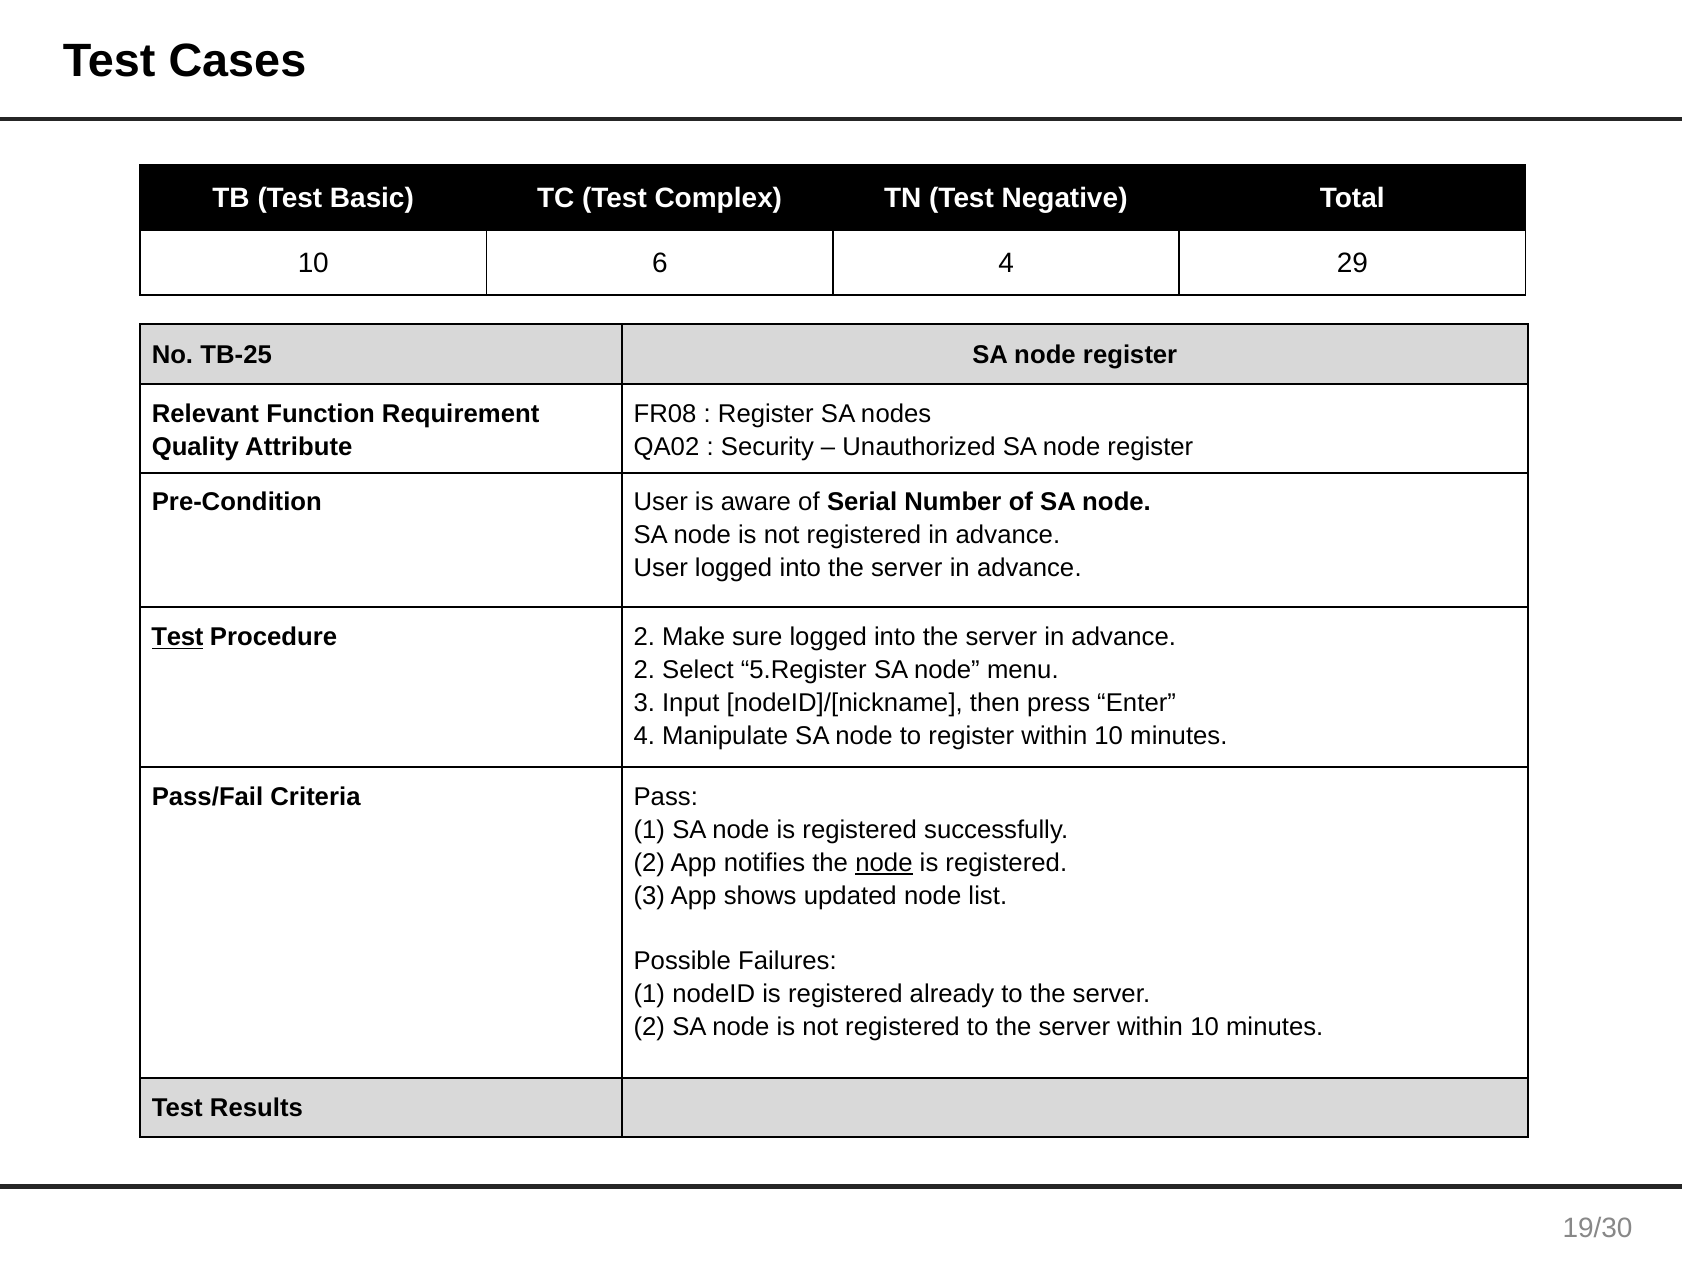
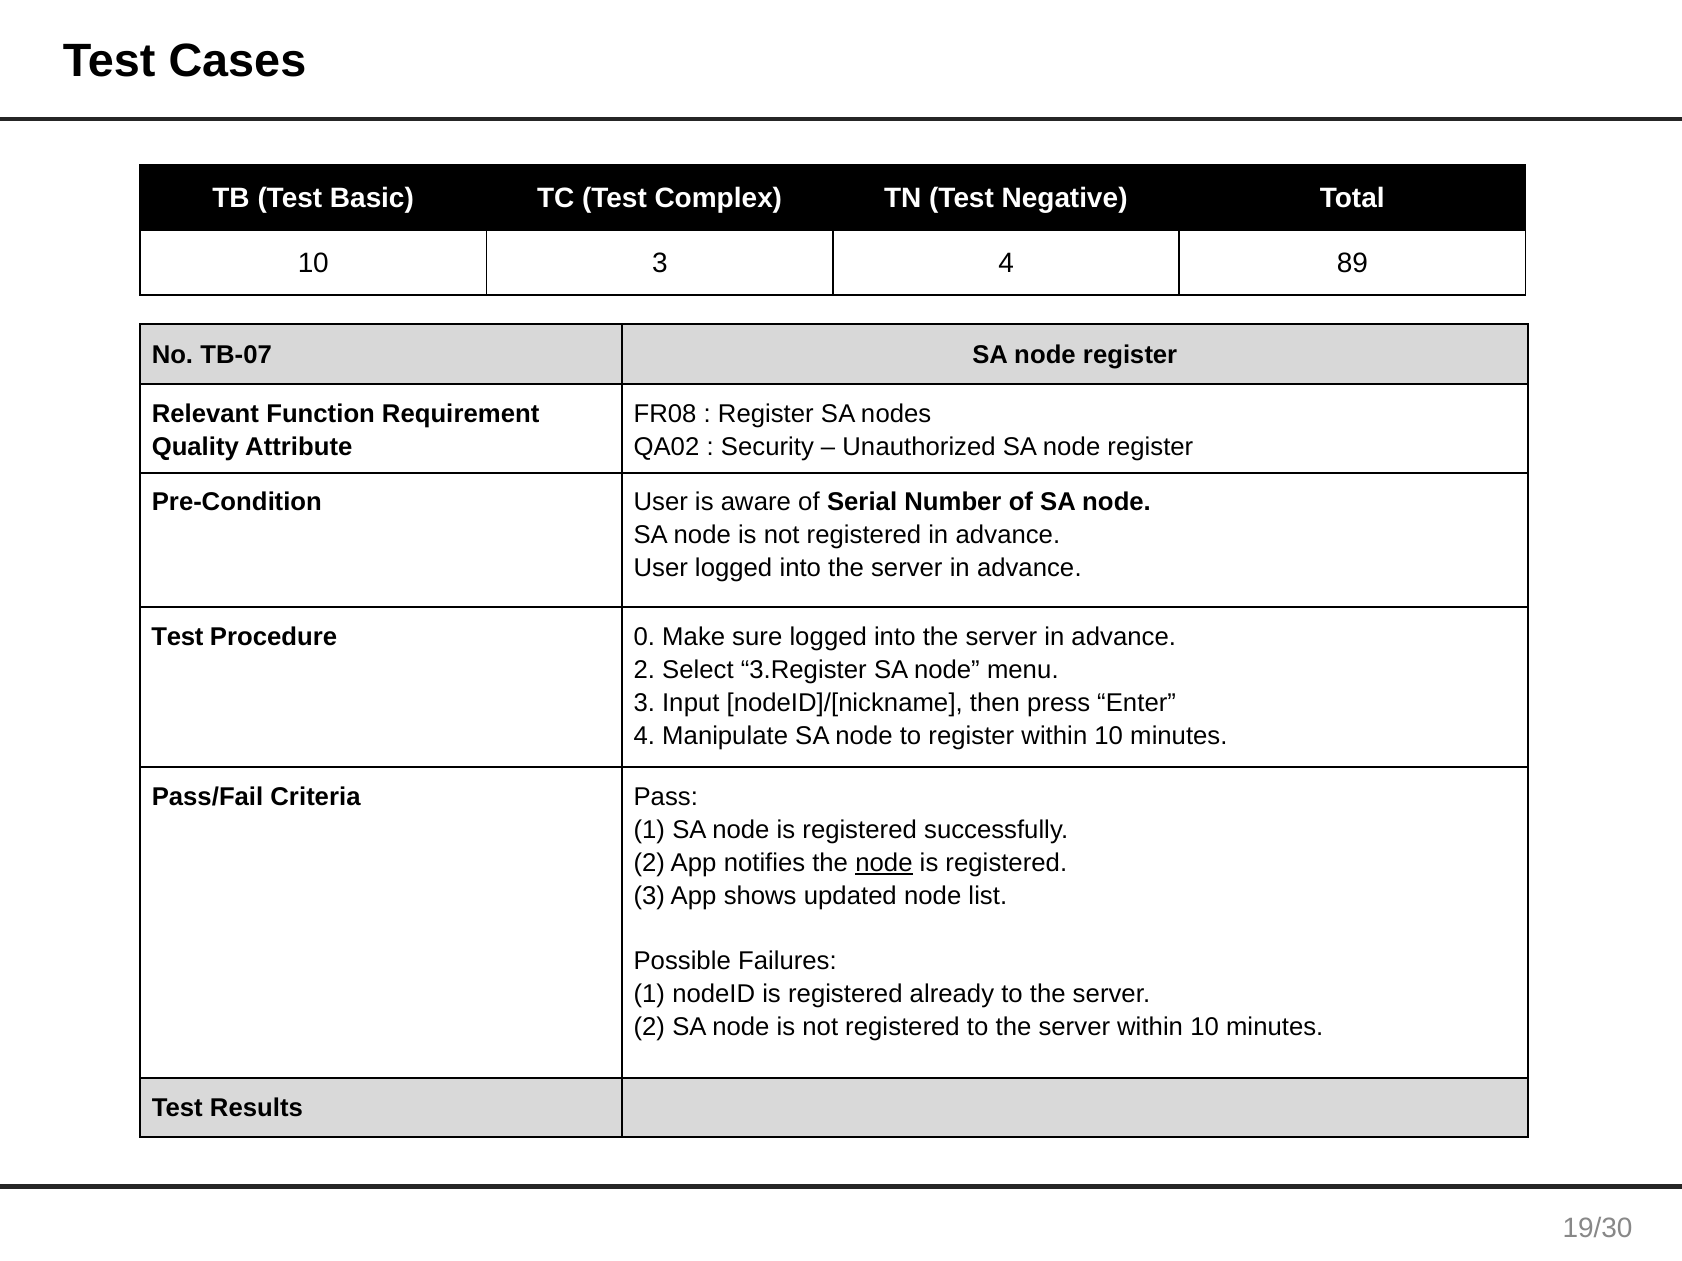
10 6: 6 -> 3 (660, 263)
29: 29 -> 89 (1352, 263)
TB-25: TB-25 -> TB-07 (236, 355)
Test underline: present -> none (177, 638)
Procedure 2: 2 -> 0 (644, 638)
5.Register: 5.Register -> 3.Register (804, 671)
